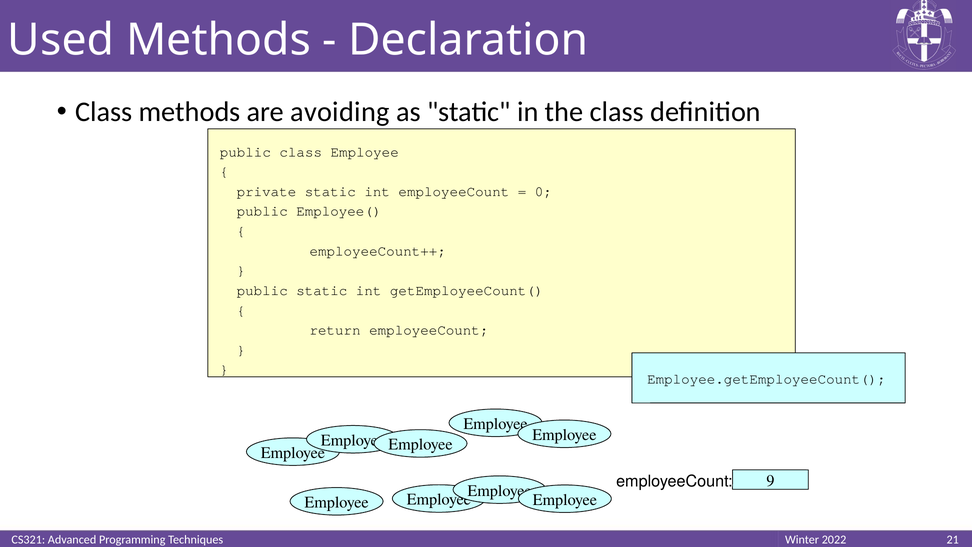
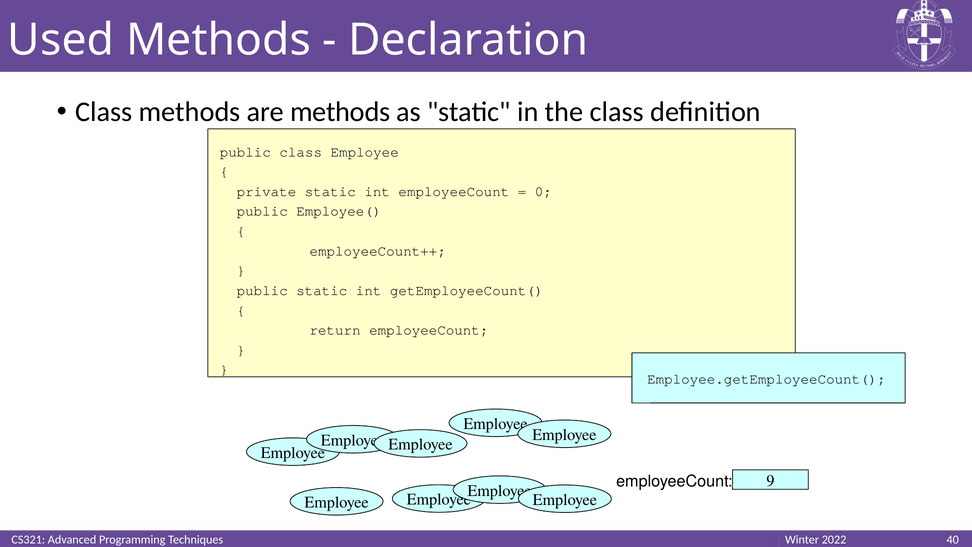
are avoiding: avoiding -> methods (340, 112)
21: 21 -> 40 (953, 539)
